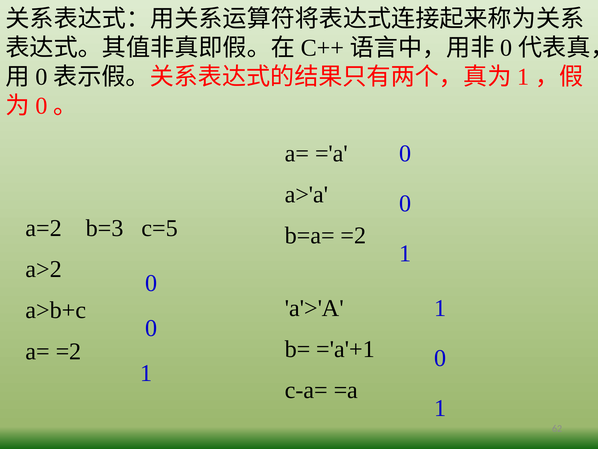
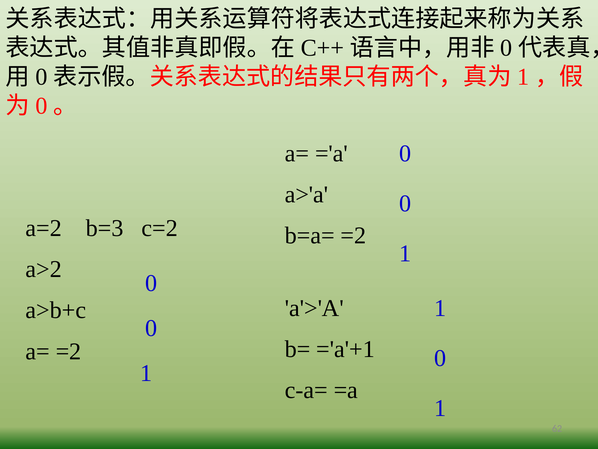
c=5: c=5 -> c=2 (160, 228)
